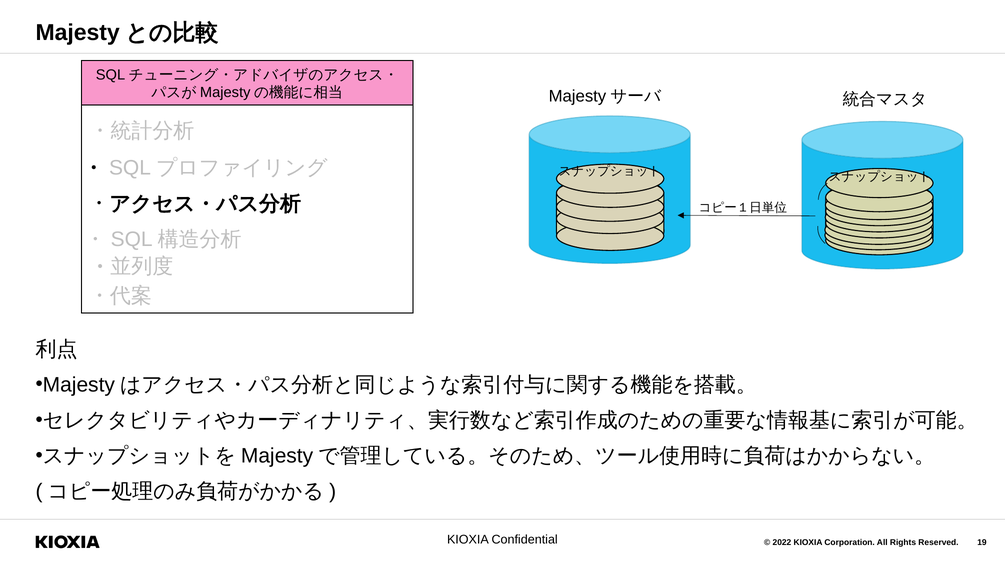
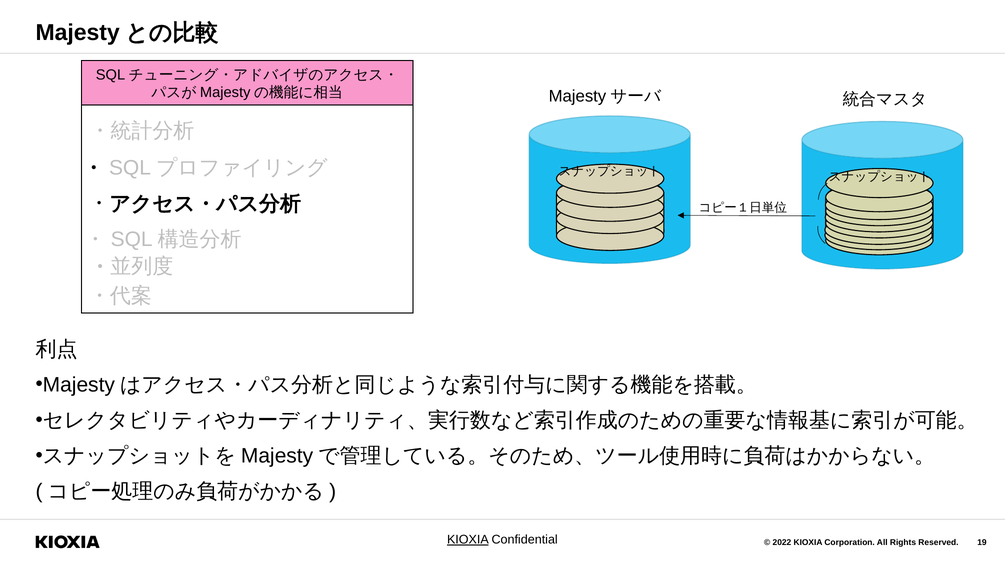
KIOXIA underline: none -> present (468, 540)
